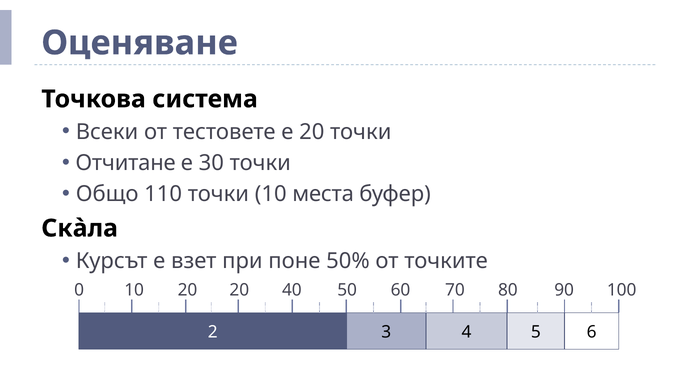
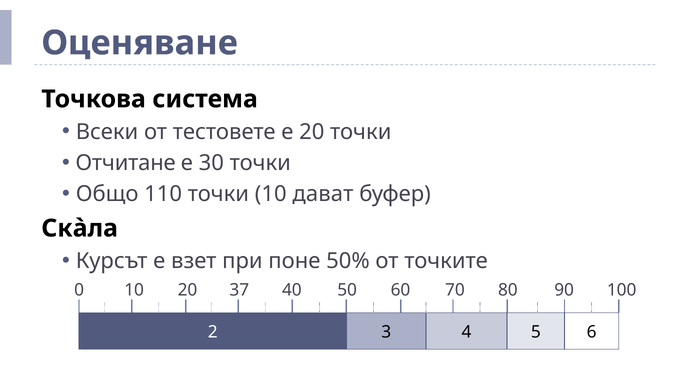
места: места -> дават (323, 194)
20 20: 20 -> 37 (239, 290)
